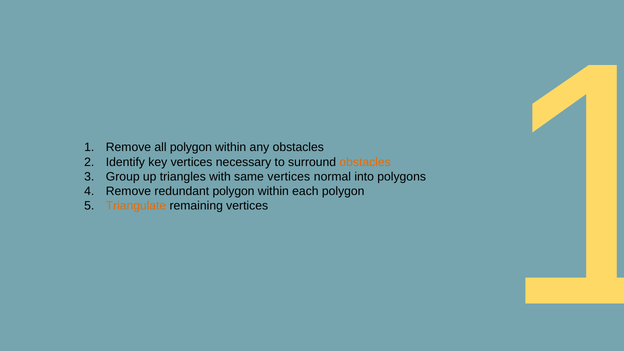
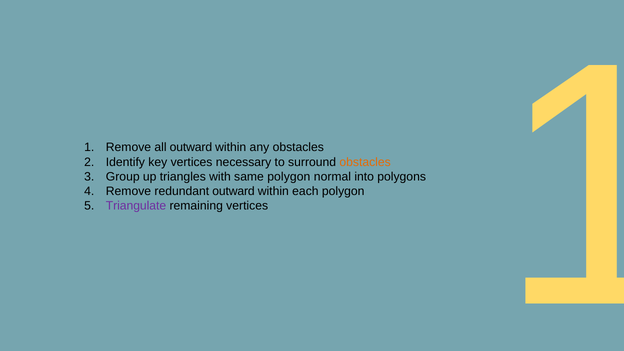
all polygon: polygon -> outward (191, 147)
same vertices: vertices -> polygon (289, 177)
redundant polygon: polygon -> outward (234, 191)
Triangulate colour: orange -> purple (136, 206)
